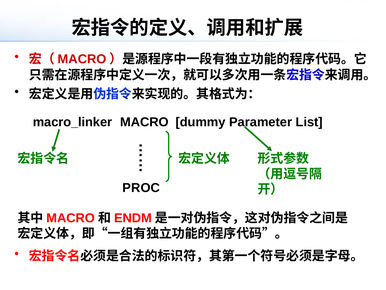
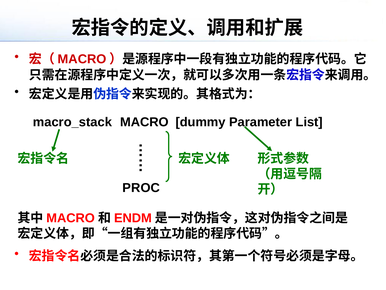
macro_linker: macro_linker -> macro_stack (72, 122)
